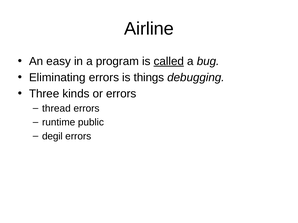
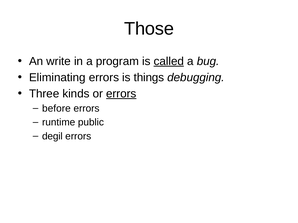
Airline: Airline -> Those (149, 29)
easy: easy -> write (59, 61)
errors underline: none -> present (121, 94)
thread: thread -> before (56, 109)
